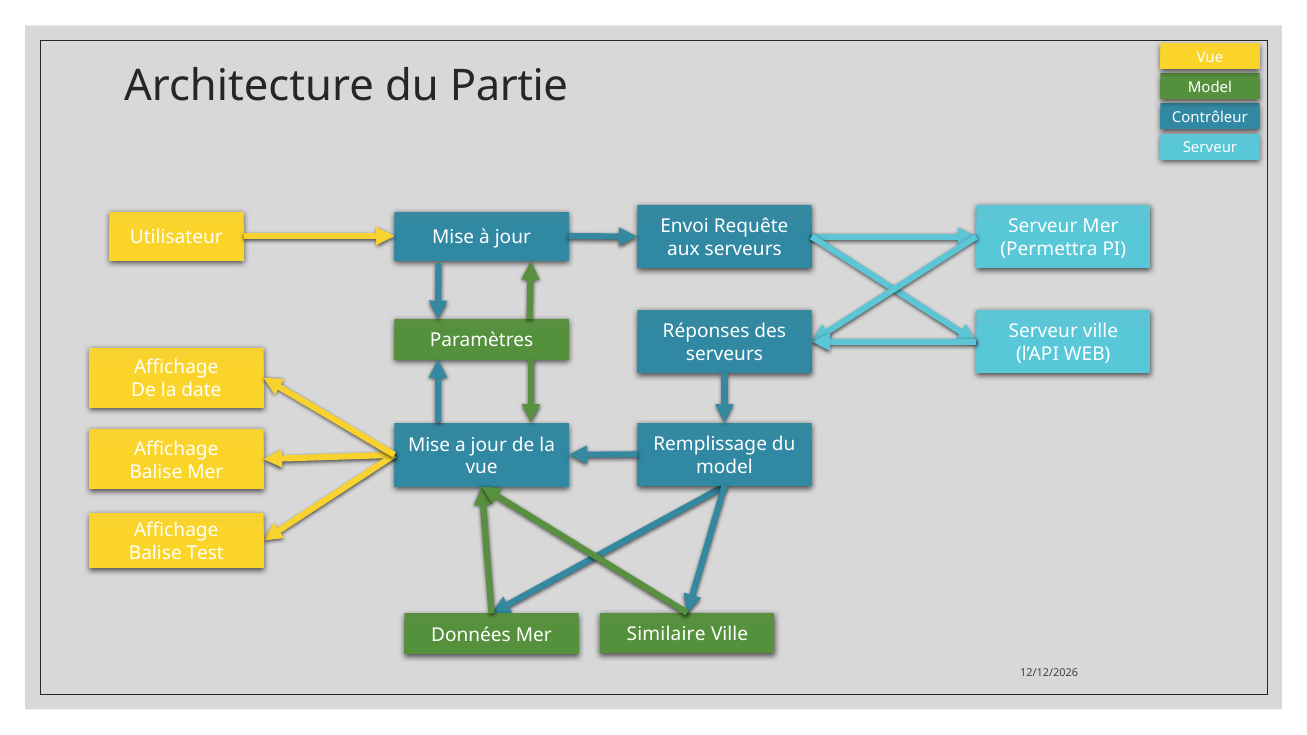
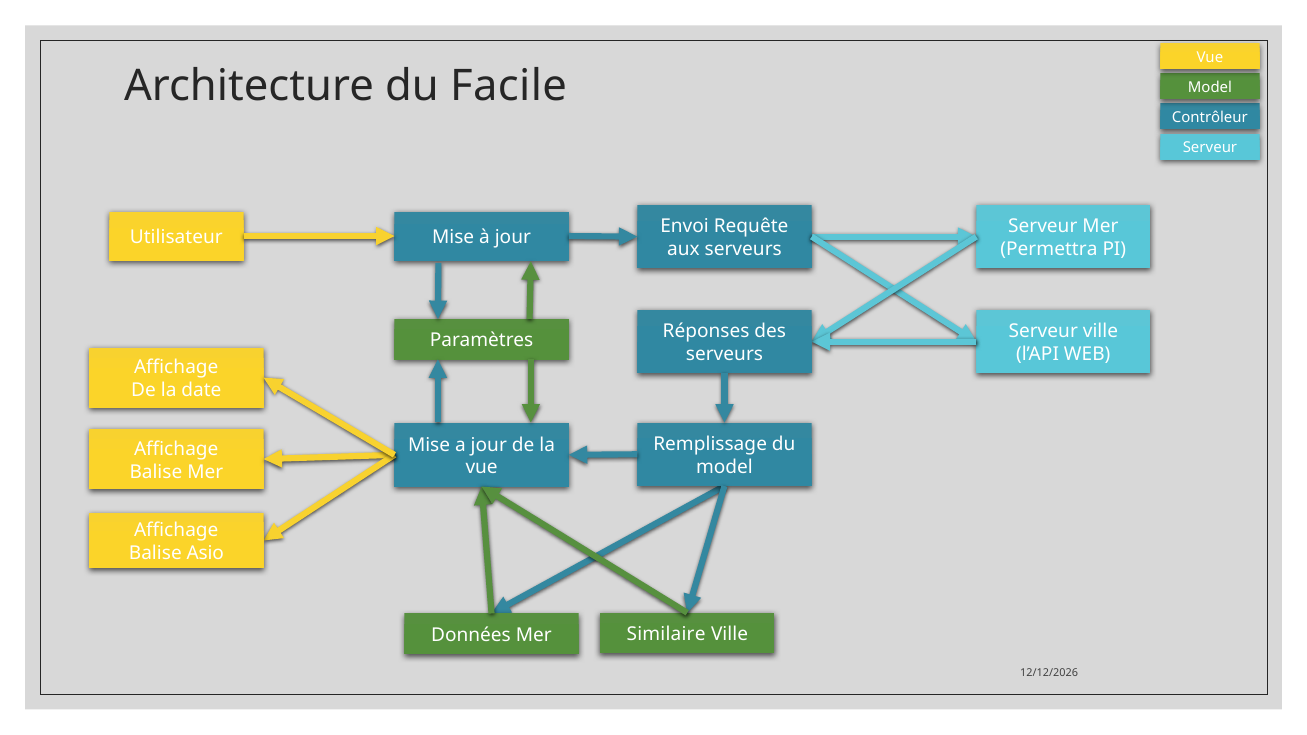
Partie: Partie -> Facile (509, 86)
Test: Test -> Asio (205, 553)
